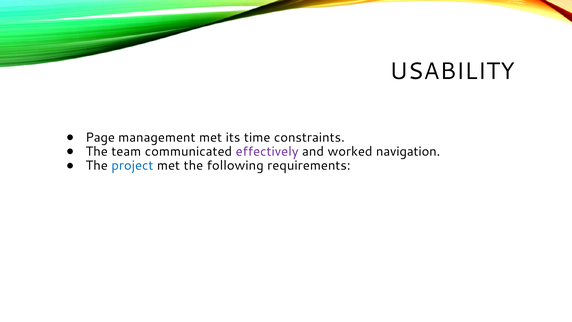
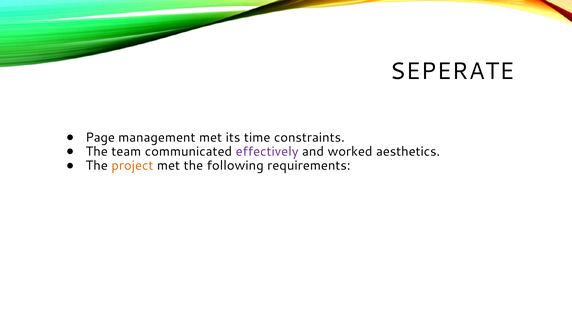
USABILITY: USABILITY -> SEPERATE (452, 71)
navigation: navigation -> aesthetics (408, 151)
project colour: blue -> orange (132, 166)
